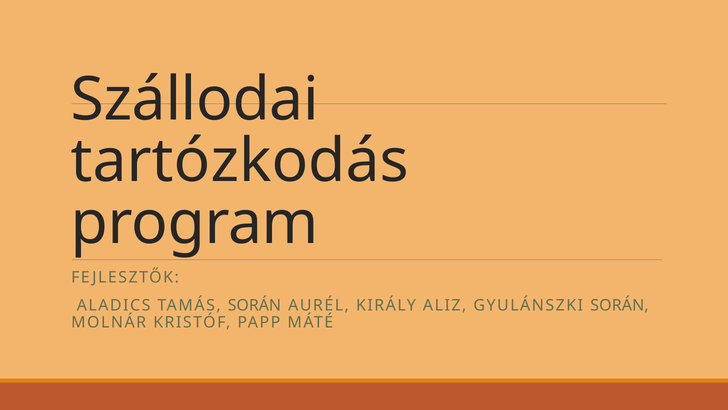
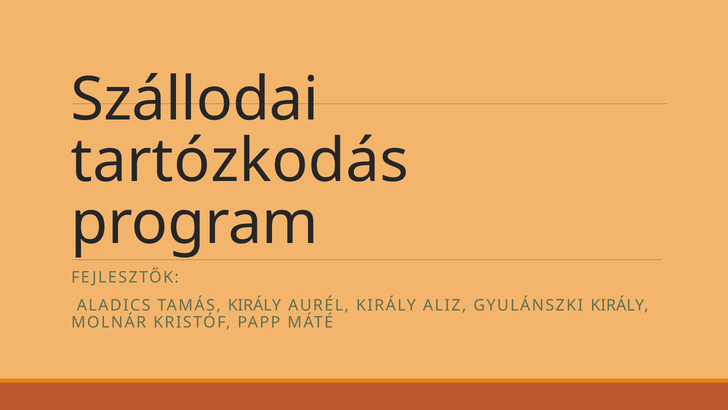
TAMÁS SORÁN: SORÁN -> KIRÁLY (254, 305)
GYULÁNSZKI SORÁN: SORÁN -> KIRÁLY (619, 305)
